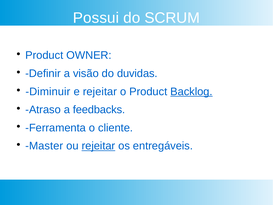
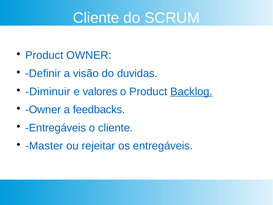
Possui: Possui -> Cliente (96, 18)
e rejeitar: rejeitar -> valores (100, 91)
Atraso: Atraso -> Owner (43, 110)
Ferramenta: Ferramenta -> Entregáveis (56, 128)
rejeitar underline: present -> none (98, 146)
